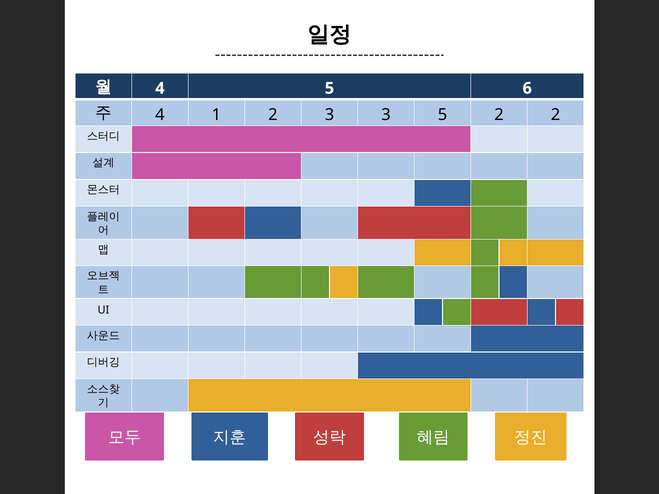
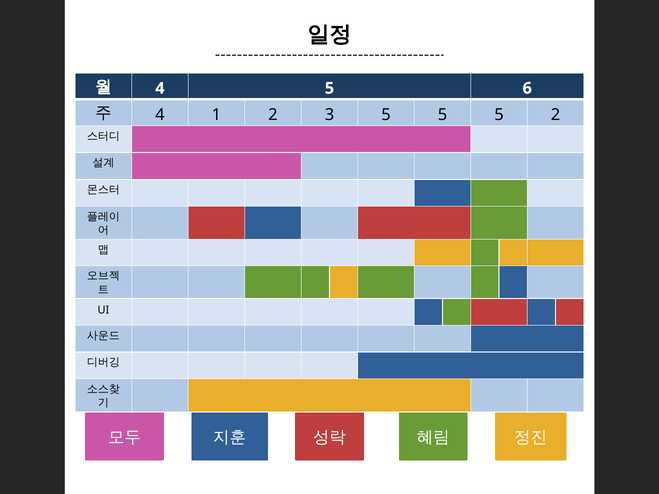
3 3: 3 -> 5 (386, 115)
2: 2 -> 5 (499, 115)
